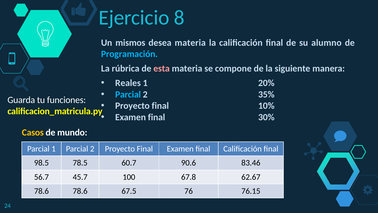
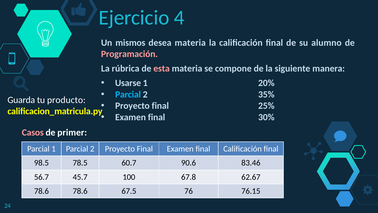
8: 8 -> 4 (179, 18)
Programación colour: light blue -> pink (129, 54)
Reales: Reales -> Usarse (128, 83)
funciones: funciones -> producto (66, 100)
10%: 10% -> 25% (266, 106)
Casos colour: yellow -> pink (33, 132)
mundo: mundo -> primer (72, 132)
